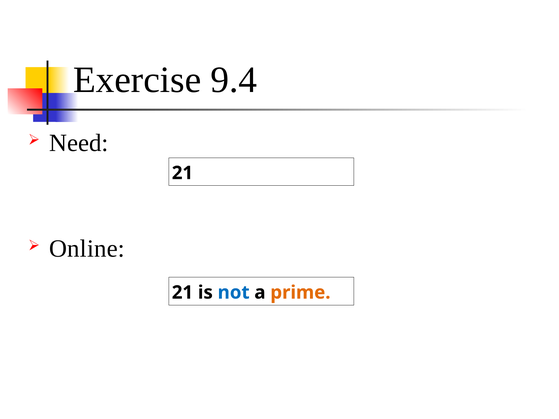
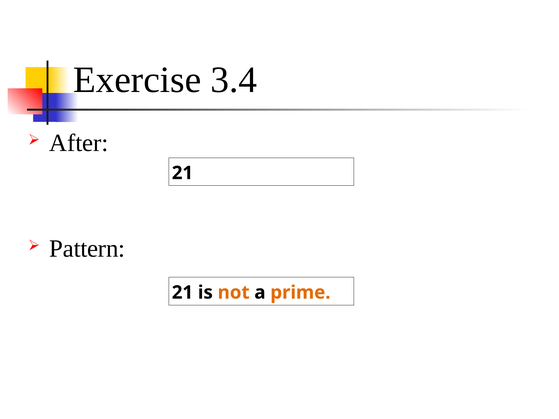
9.4: 9.4 -> 3.4 (234, 80)
Need: Need -> After (79, 143)
Online: Online -> Pattern (87, 249)
not colour: blue -> orange (234, 293)
